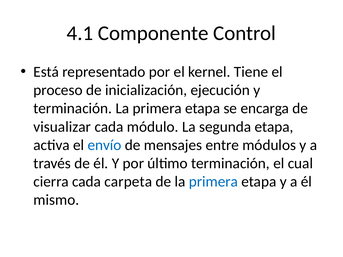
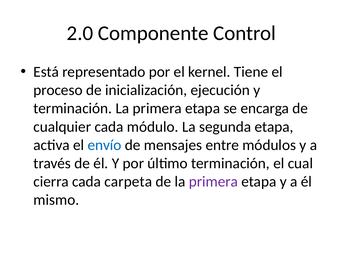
4.1: 4.1 -> 2.0 (80, 33)
visualizar: visualizar -> cualquier (62, 127)
primera colour: blue -> purple (213, 182)
